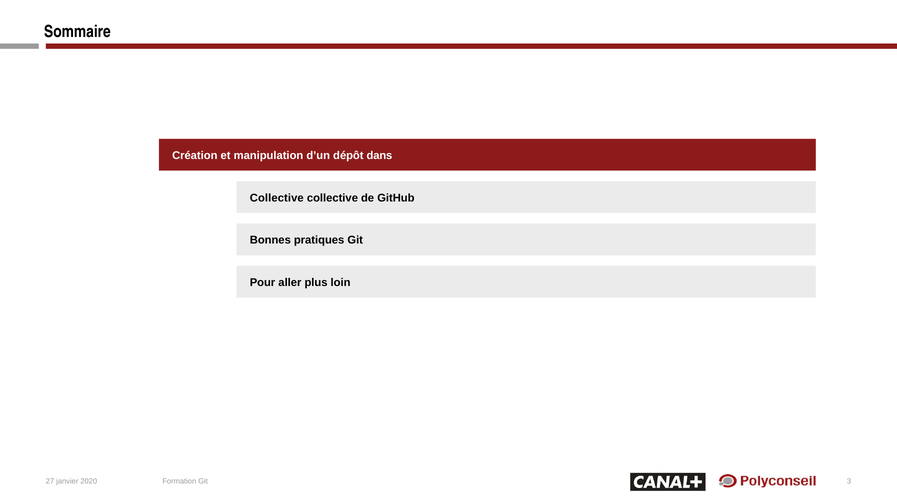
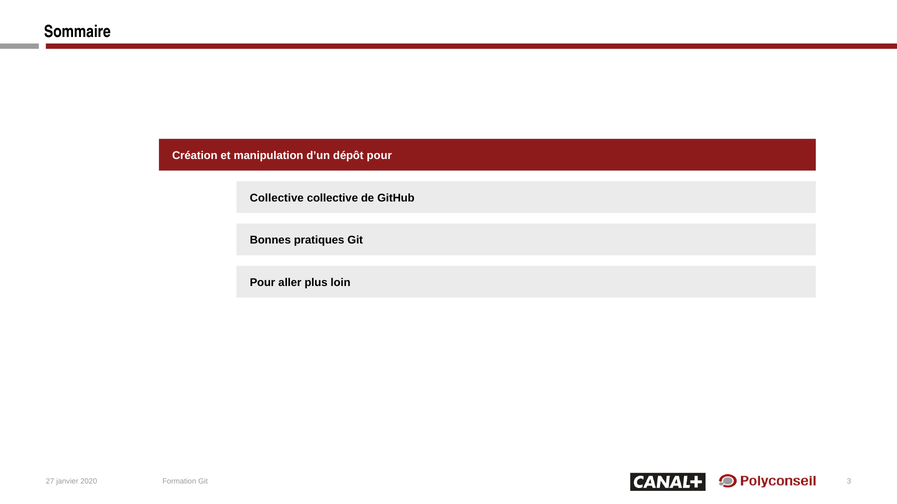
dépôt dans: dans -> pour (379, 156)
